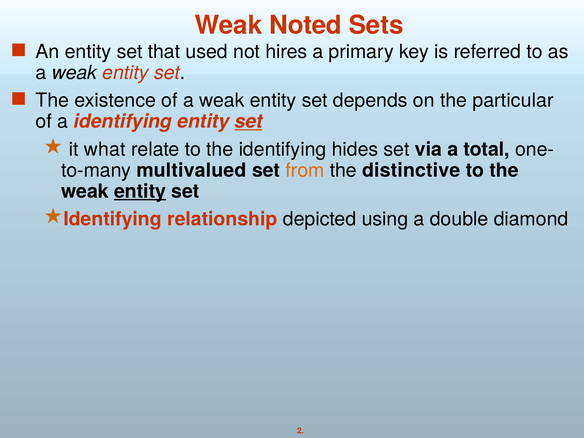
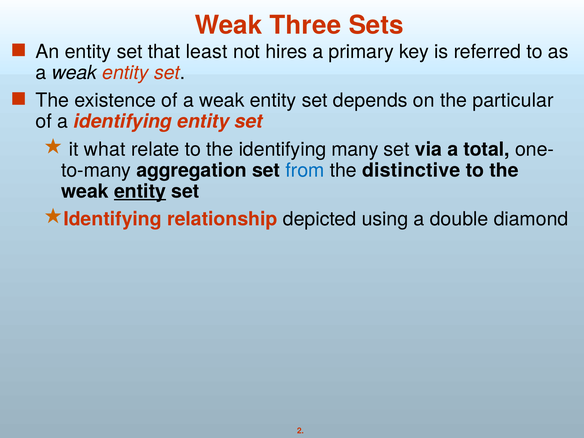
Noted: Noted -> Three (305, 25)
used: used -> least (207, 52)
set underline: present -> none (249, 122)
hides: hides -> many (355, 149)
multivalued: multivalued -> aggregation (192, 170)
from colour: orange -> blue (305, 170)
